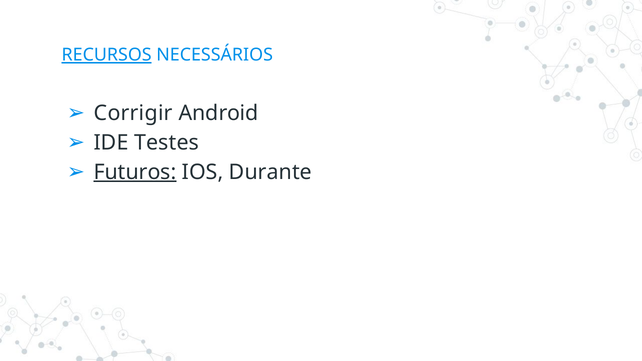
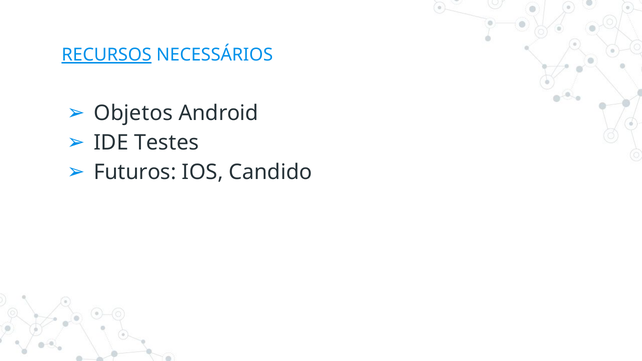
Corrigir: Corrigir -> Objetos (133, 113)
Futuros underline: present -> none (135, 172)
Durante: Durante -> Candido (270, 172)
